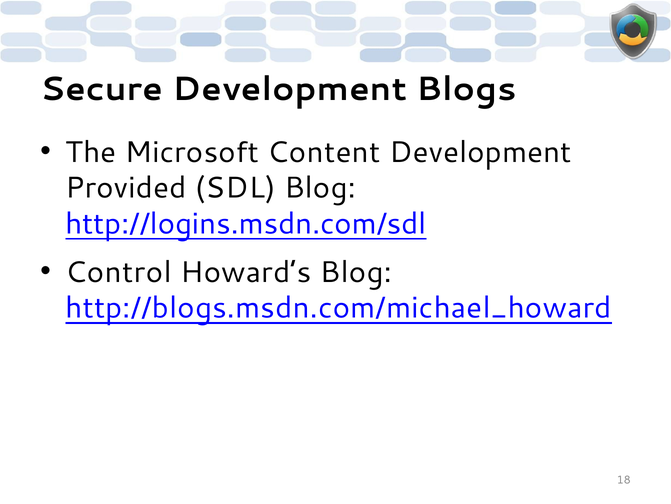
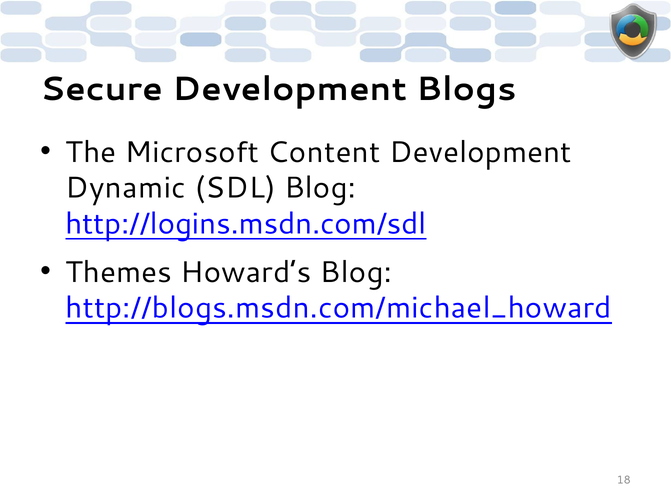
Provided: Provided -> Dynamic (126, 188)
Control: Control -> Themes (119, 272)
